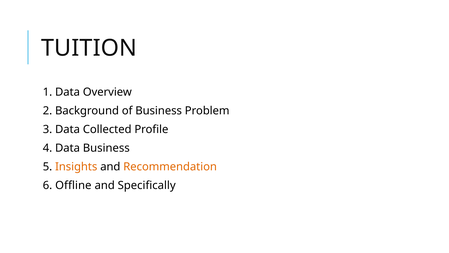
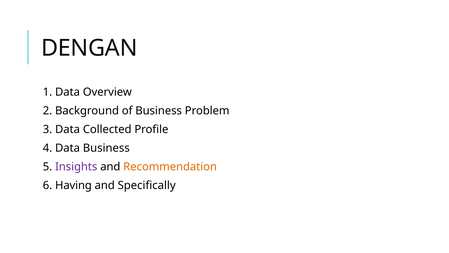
TUITION: TUITION -> DENGAN (89, 48)
Insights colour: orange -> purple (76, 167)
Offline: Offline -> Having (73, 185)
